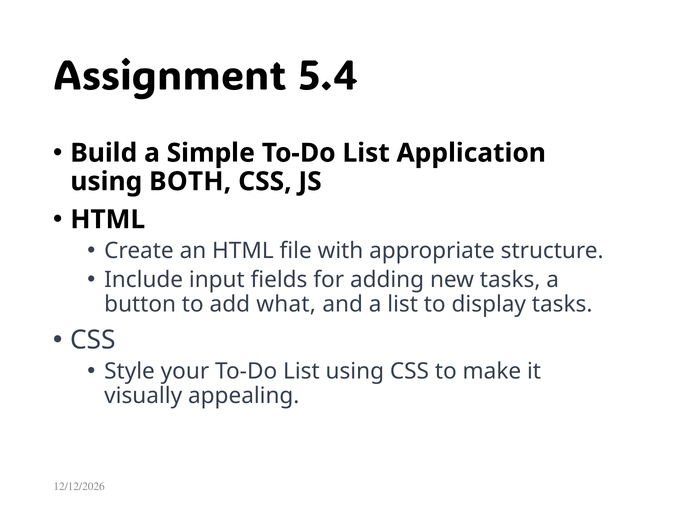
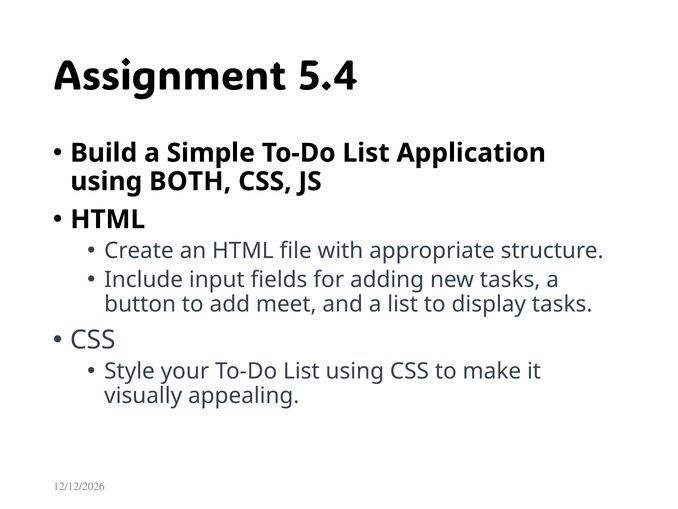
what: what -> meet (286, 304)
